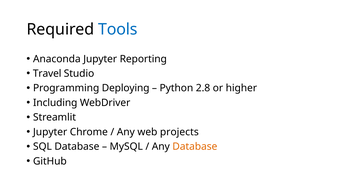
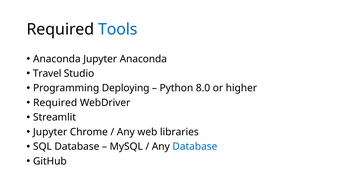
Jupyter Reporting: Reporting -> Anaconda (143, 59)
2.8: 2.8 -> 8.0 (203, 88)
Including: Including -> Required (55, 103)
projects: projects -> libraries (179, 132)
Database colour: orange -> blue (195, 146)
